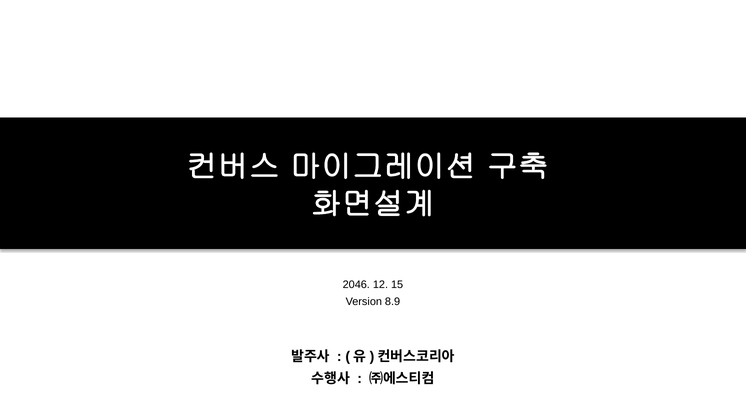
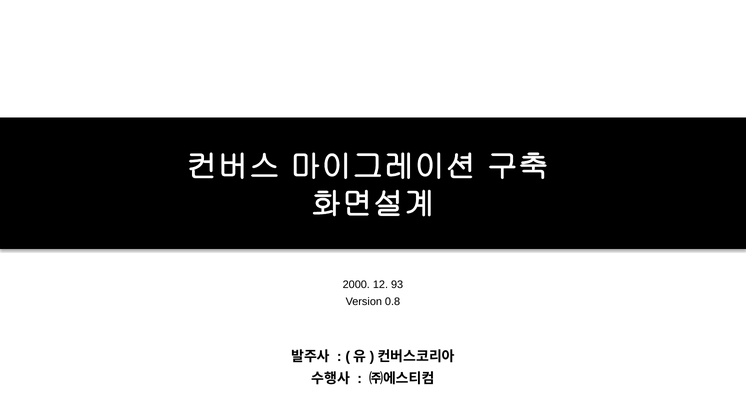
2046: 2046 -> 2000 (356, 284)
15: 15 -> 93 (397, 284)
8.9: 8.9 -> 0.8 (393, 302)
